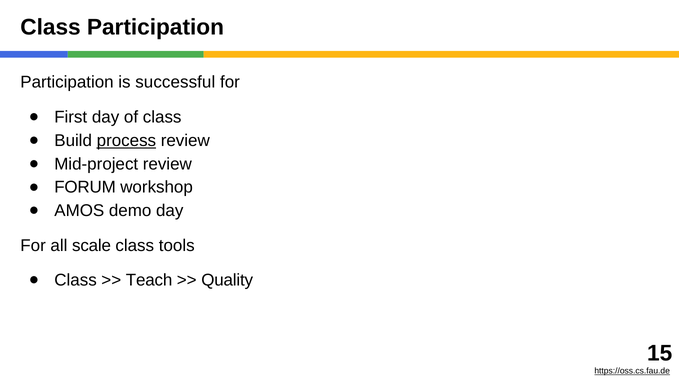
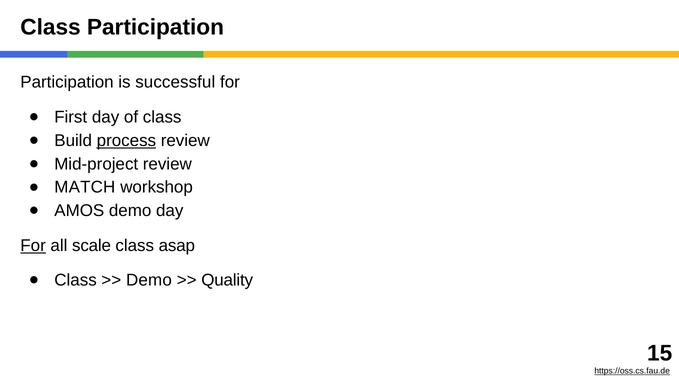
FORUM: FORUM -> MATCH (85, 187)
For underline: none -> present (33, 245)
tools: tools -> asap (177, 245)
Teach: Teach -> Demo (149, 280)
